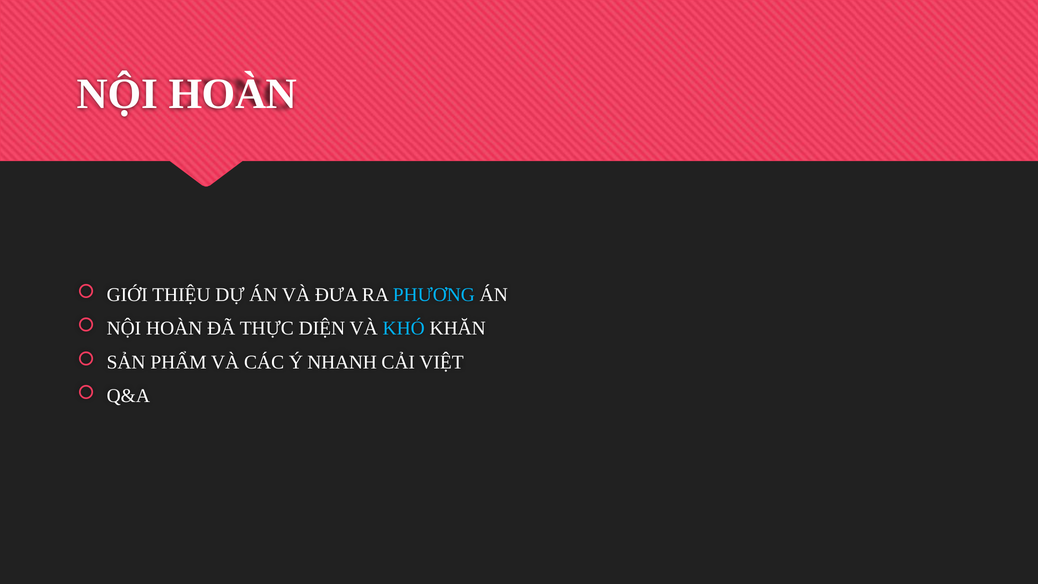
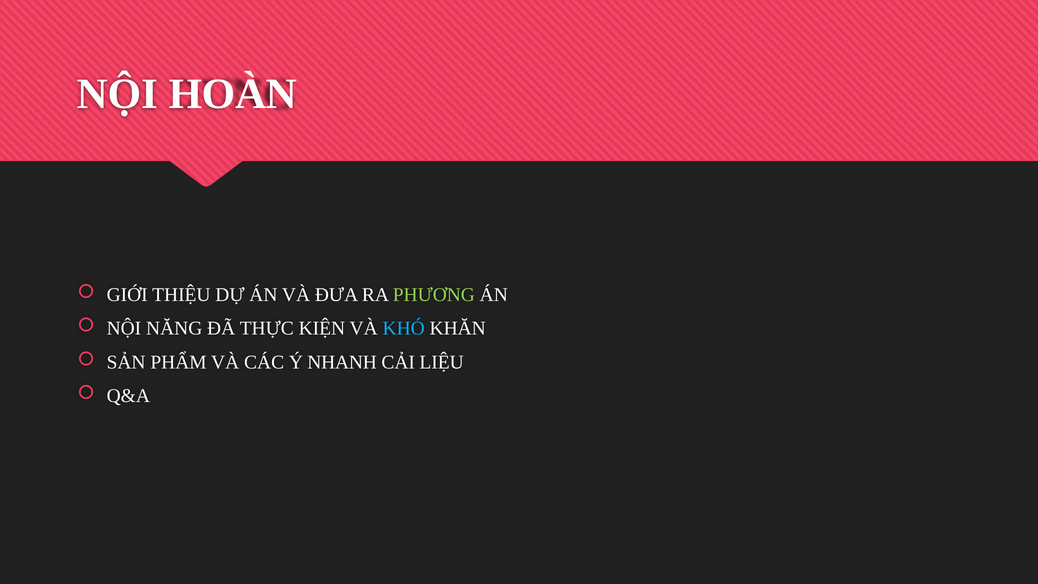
PHƯƠNG colour: light blue -> light green (434, 295)
HOÀN: HOÀN -> NĂNG (174, 328)
DIỆN: DIỆN -> KIỆN (322, 328)
VIỆT: VIỆT -> LIỆU (442, 362)
